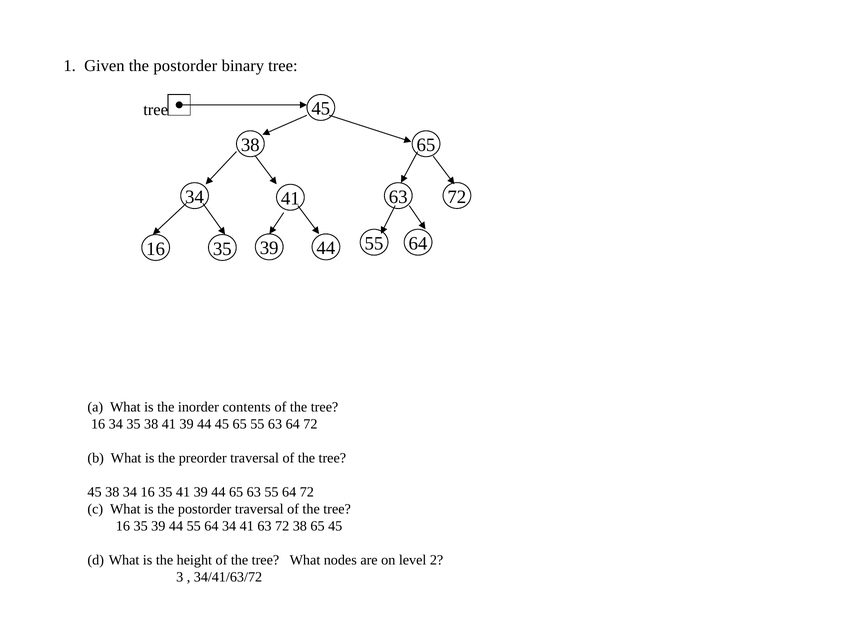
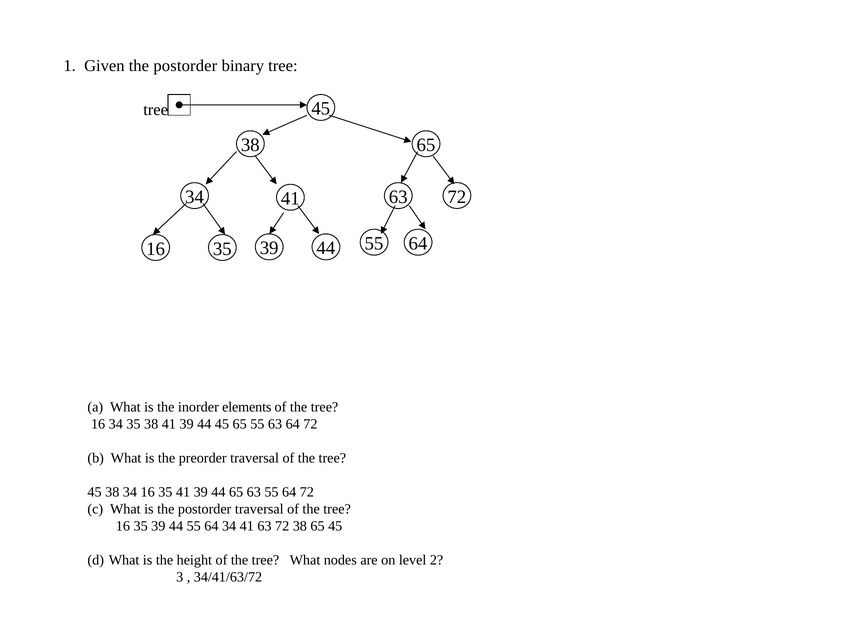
contents: contents -> elements (247, 407)
